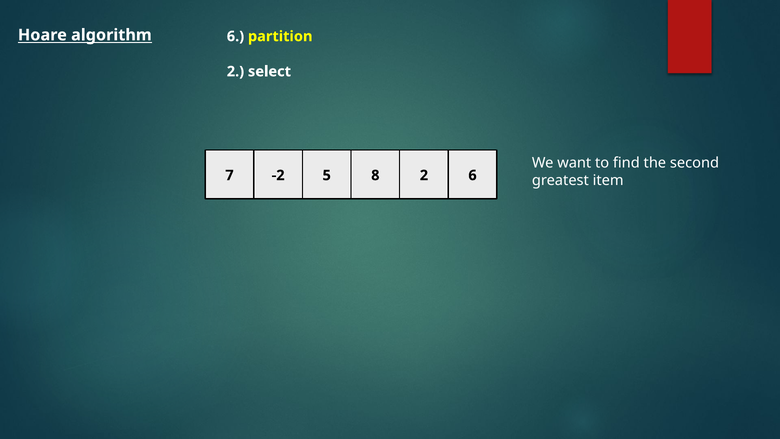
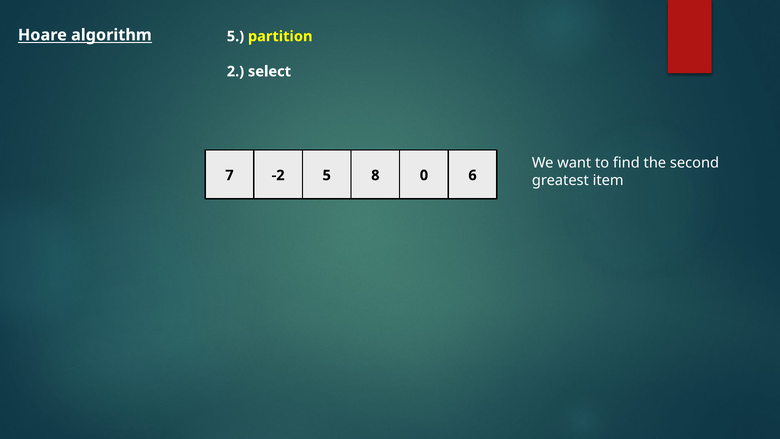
algorithm 6: 6 -> 5 (235, 36)
8 2: 2 -> 0 (424, 175)
